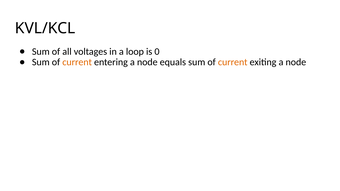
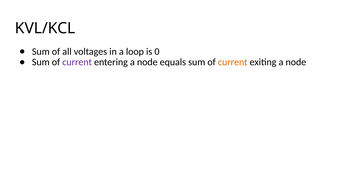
current colour: orange -> purple (77, 62)
